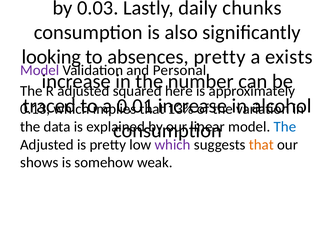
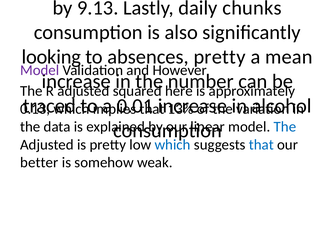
0.03: 0.03 -> 9.13 (98, 8)
exists: exists -> mean (289, 57)
Personal: Personal -> However (180, 70)
which colour: purple -> blue (173, 145)
that colour: orange -> blue (261, 145)
shows: shows -> better (39, 163)
